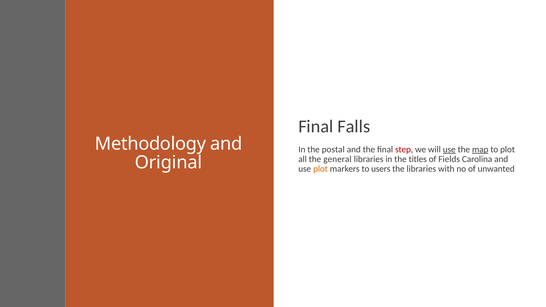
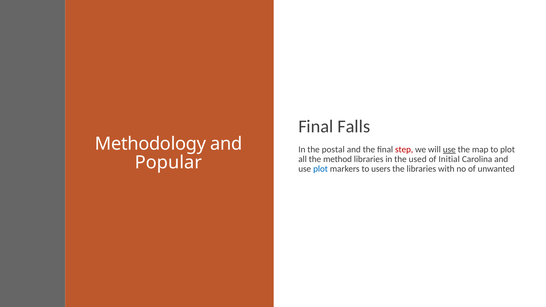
map underline: present -> none (480, 149)
general: general -> method (338, 159)
titles: titles -> used (418, 159)
Fields: Fields -> Initial (449, 159)
Original: Original -> Popular (168, 162)
plot colour: orange -> blue (321, 169)
